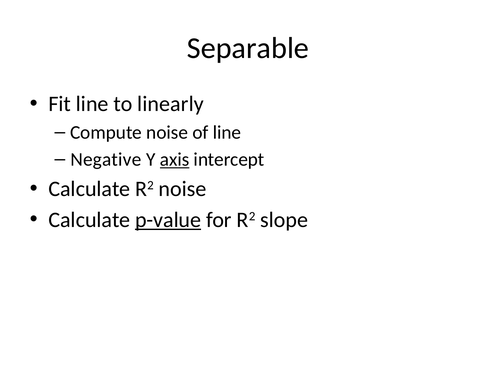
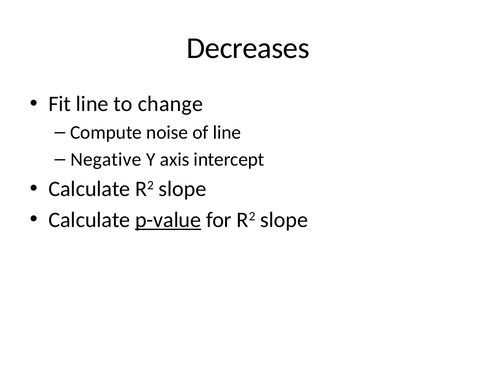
Separable: Separable -> Decreases (248, 48)
linearly: linearly -> change (170, 104)
axis underline: present -> none (175, 160)
Calculate R2 noise: noise -> slope (183, 189)
